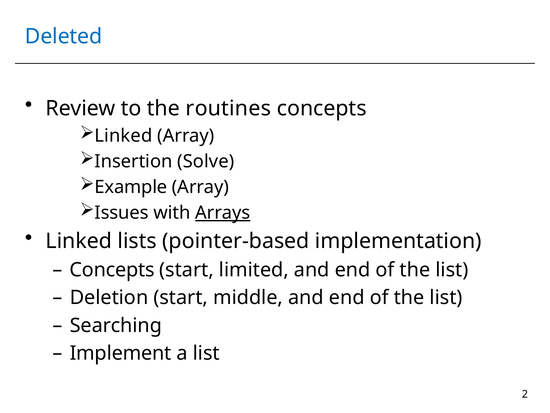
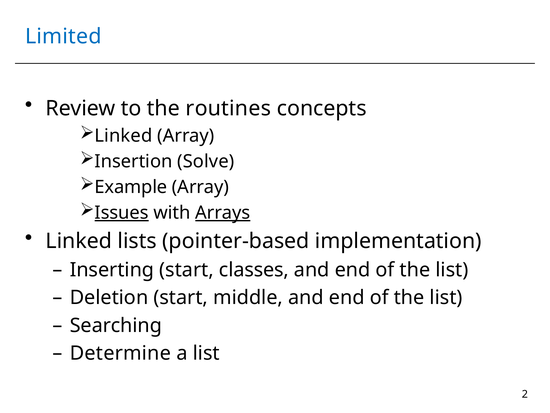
Deleted: Deleted -> Limited (63, 36)
Issues underline: none -> present (122, 213)
Concepts: Concepts -> Inserting (112, 269)
limited: limited -> classes (254, 269)
Implement: Implement -> Determine (120, 353)
